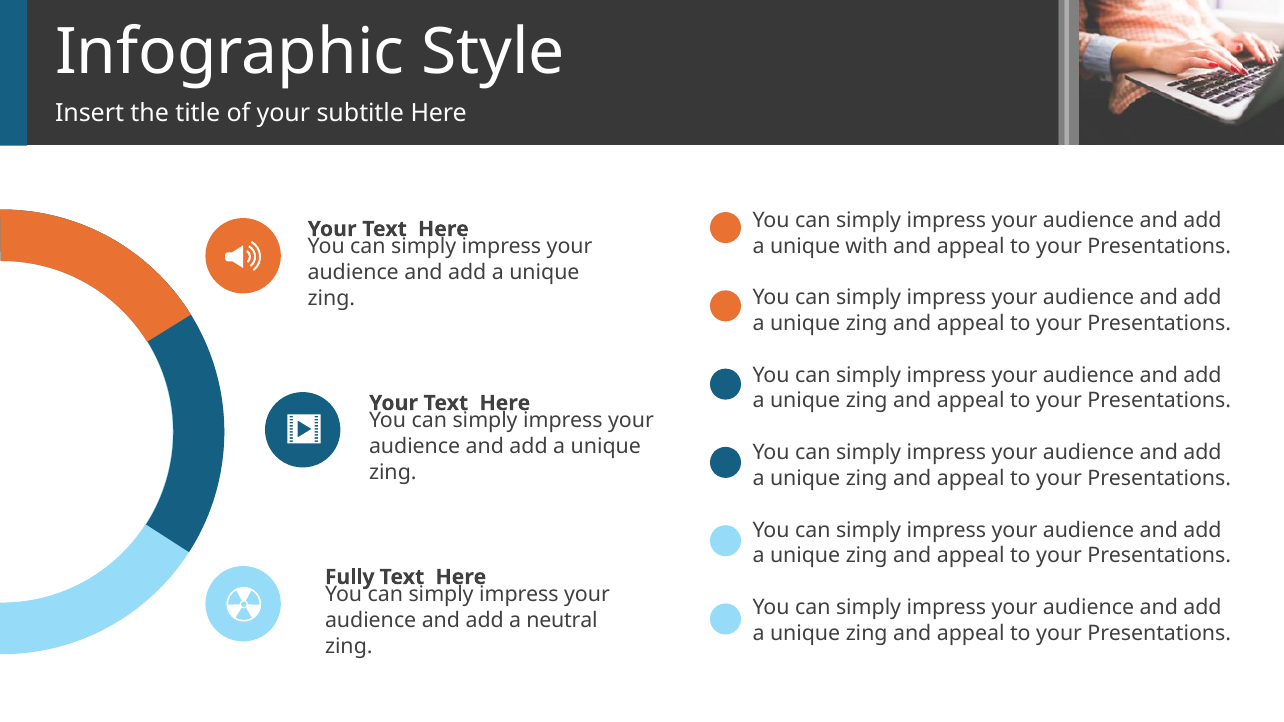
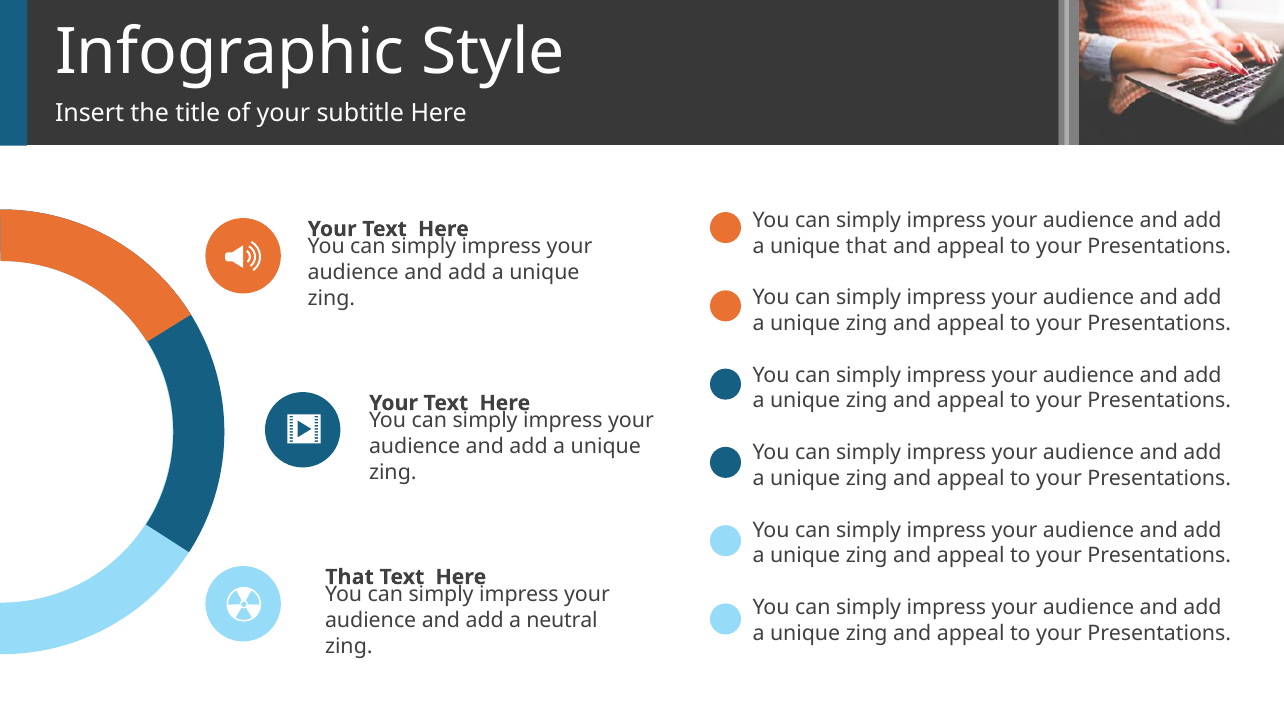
unique with: with -> that (867, 246)
Fully: Fully -> That (350, 577)
